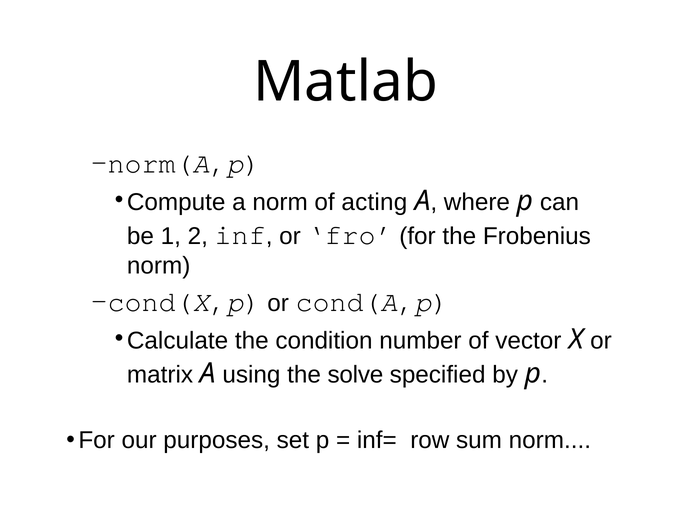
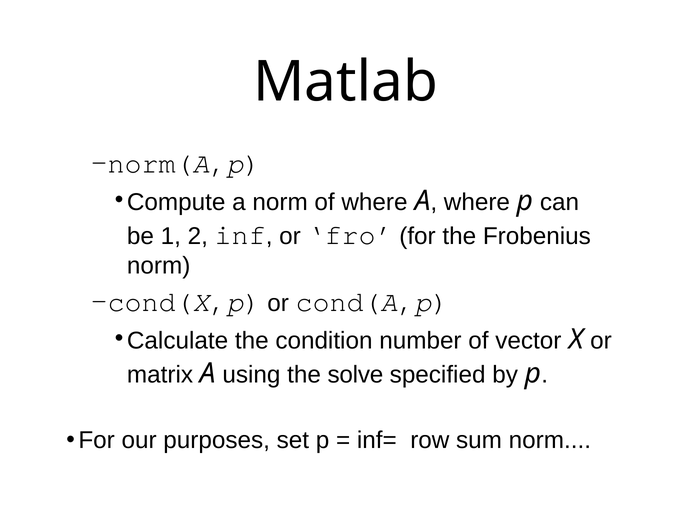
of acting: acting -> where (374, 202)
